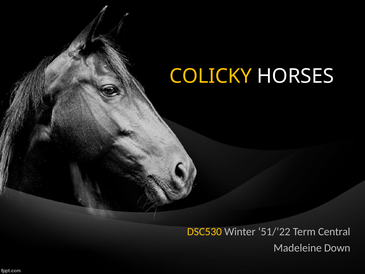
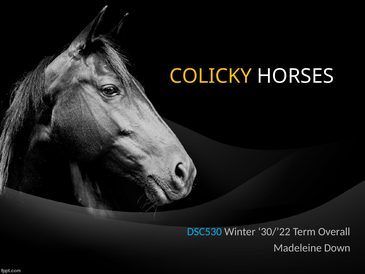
DSC530 colour: yellow -> light blue (204, 232)
51/’22: 51/’22 -> 30/’22 (274, 232)
Central: Central -> Overall (334, 232)
